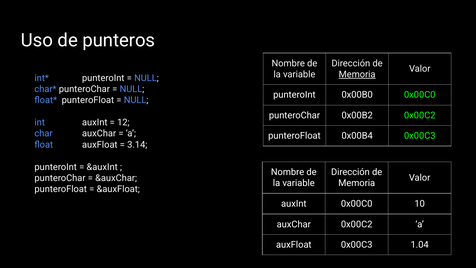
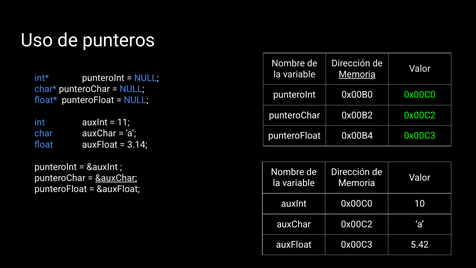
12: 12 -> 11 (123, 122)
&auxChar underline: none -> present (116, 178)
1.04: 1.04 -> 5.42 (420, 245)
